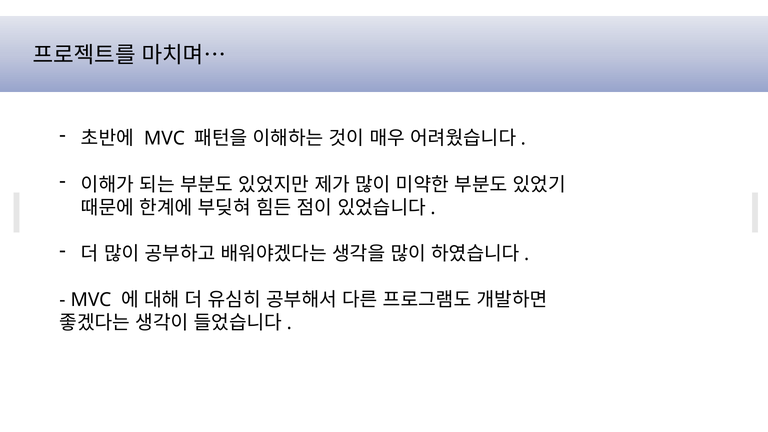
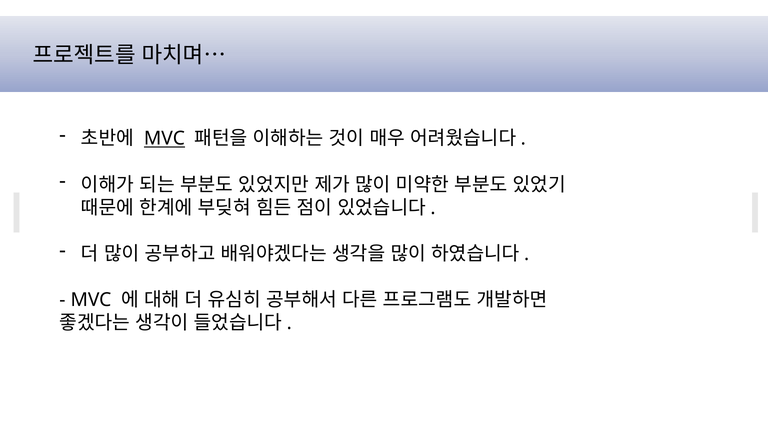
MVC underline: none -> present (164, 139)
